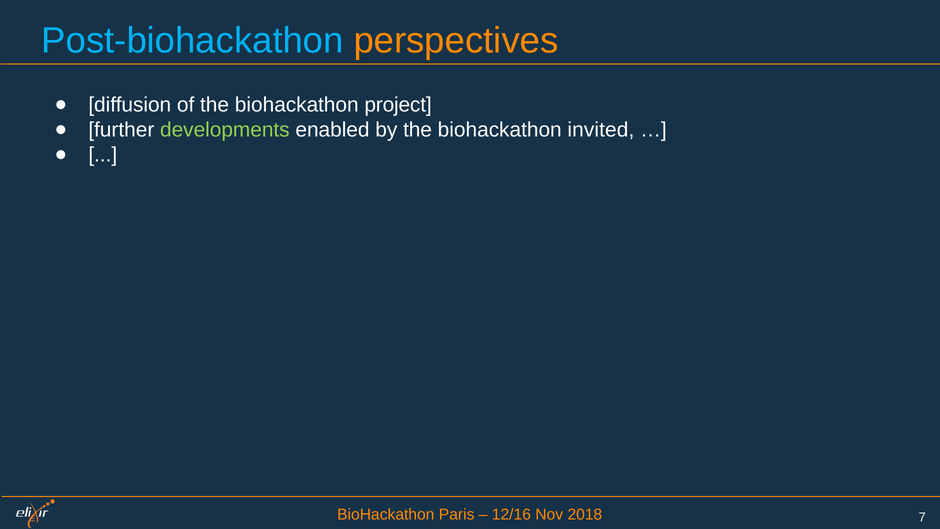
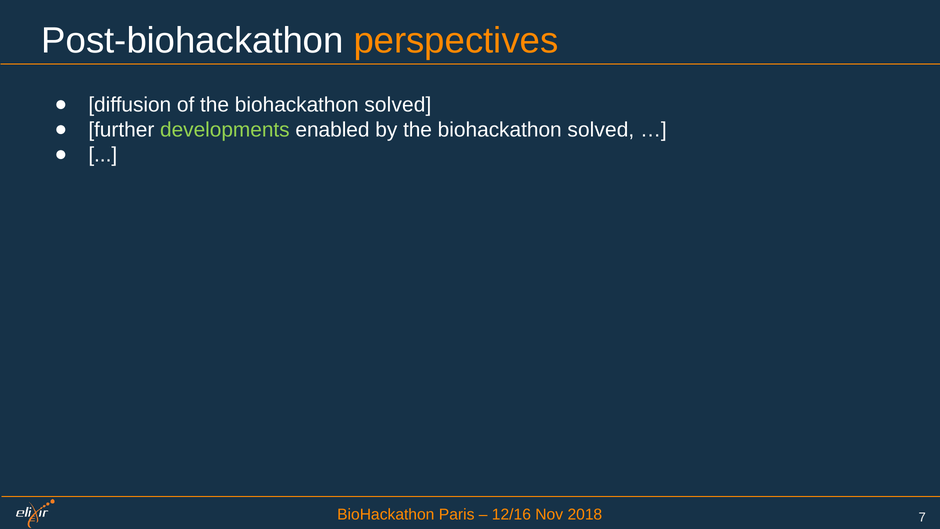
Post-biohackathon colour: light blue -> white (193, 41)
of the biohackathon project: project -> solved (398, 105)
by the biohackathon invited: invited -> solved (601, 130)
